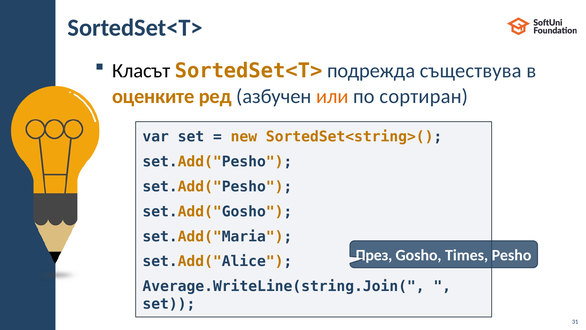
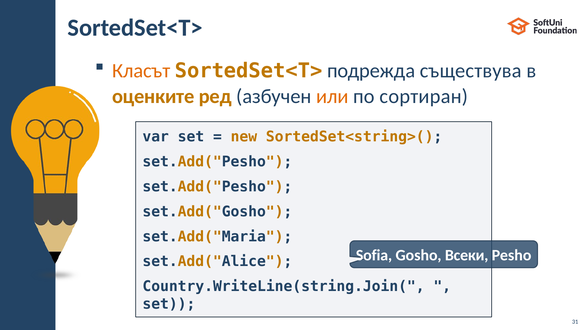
Класът colour: black -> orange (141, 71)
През: През -> Sofia (374, 255)
Times: Times -> Всеки (467, 255)
Average.WriteLine(string.Join(: Average.WriteLine(string.Join( -> Country.WriteLine(string.Join( (284, 286)
